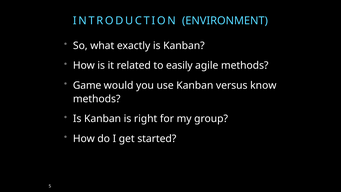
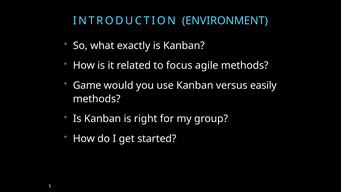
easily: easily -> focus (179, 65)
know: know -> easily (263, 85)
